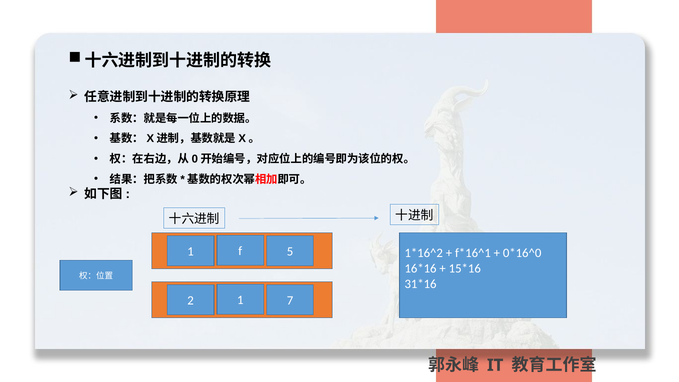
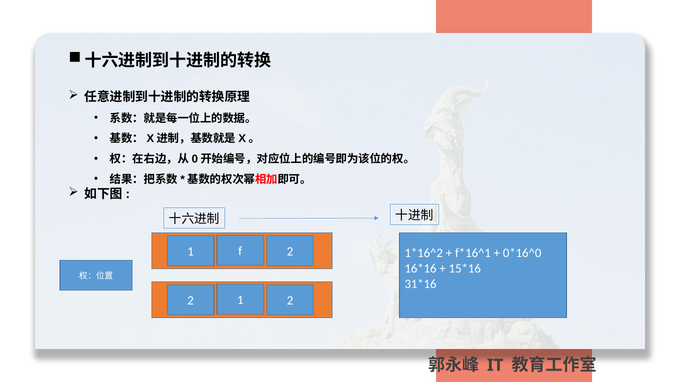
f 5: 5 -> 2 (290, 252)
1 7: 7 -> 2 (290, 301)
